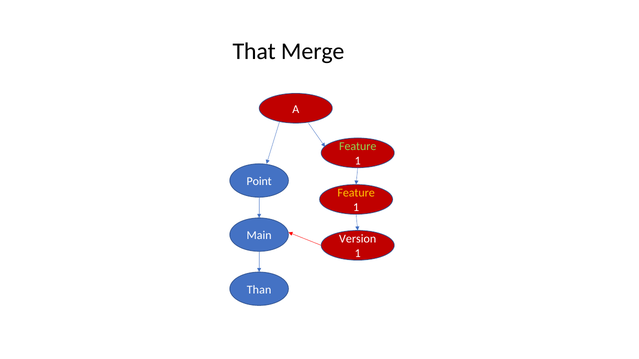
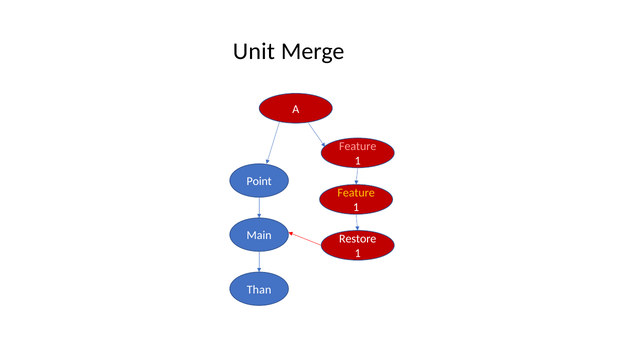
That: That -> Unit (254, 52)
Feature colour: light green -> pink (358, 147)
Version: Version -> Restore (358, 239)
